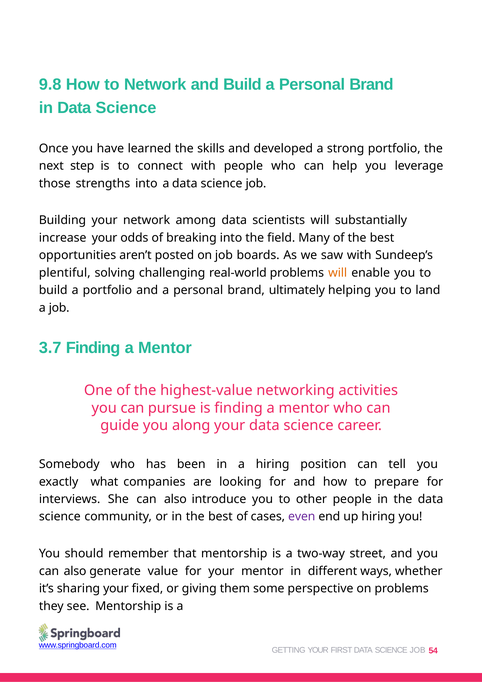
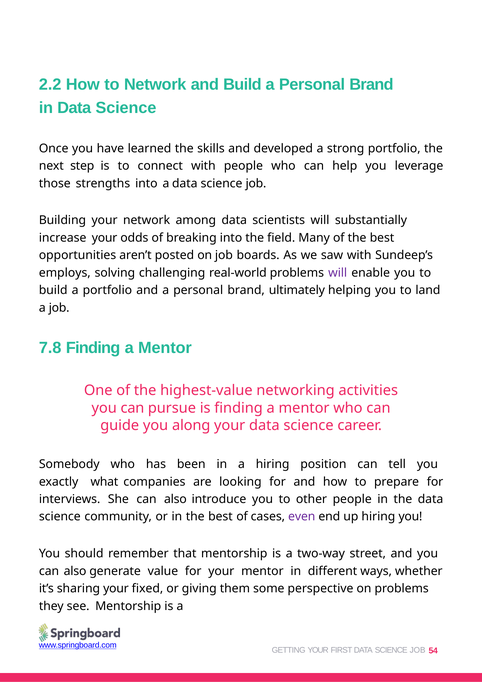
9.8: 9.8 -> 2.2 (50, 84)
plentiful: plentiful -> employs (65, 273)
will colour: orange -> purple (338, 273)
3.7: 3.7 -> 7.8 (50, 348)
